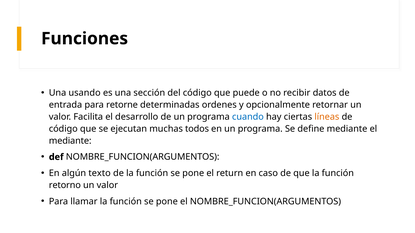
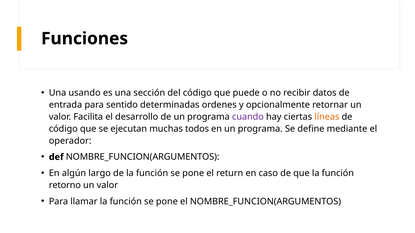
retorne: retorne -> sentido (122, 105)
cuando colour: blue -> purple (248, 117)
mediante: mediante -> operador (70, 141)
texto: texto -> largo (100, 174)
